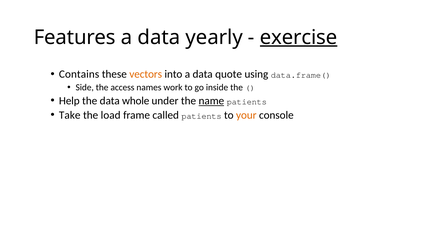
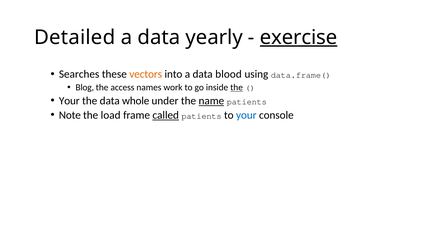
Features: Features -> Detailed (75, 37)
Contains: Contains -> Searches (79, 74)
quote: quote -> blood (229, 74)
Side: Side -> Blog (85, 88)
the underline: none -> present (237, 88)
Help: Help -> Your (69, 101)
Take: Take -> Note (70, 115)
called underline: none -> present (166, 115)
your colour: orange -> blue (246, 115)
